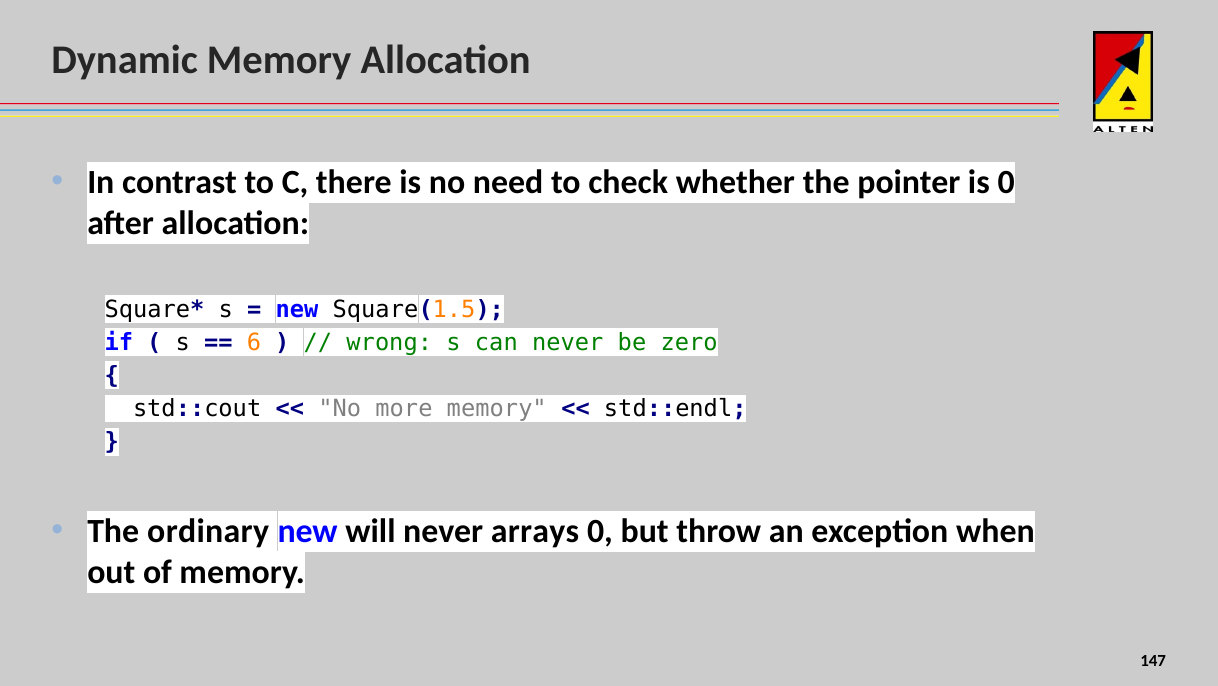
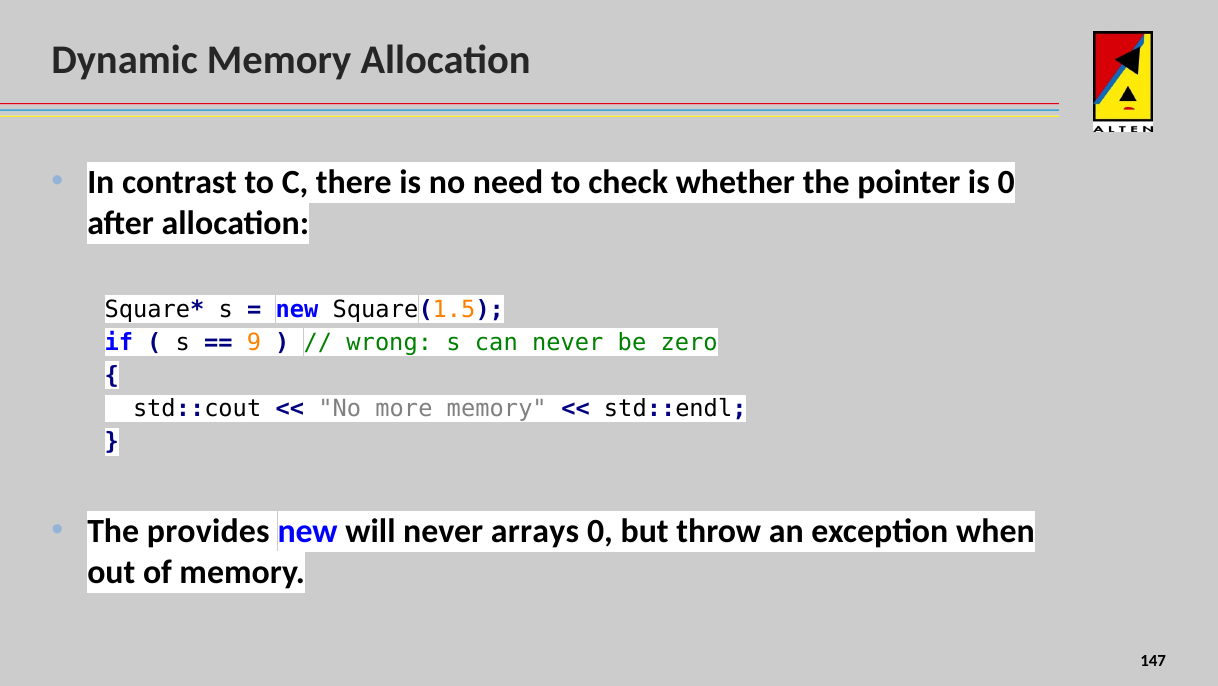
6: 6 -> 9 (254, 342)
ordinary: ordinary -> provides (208, 531)
